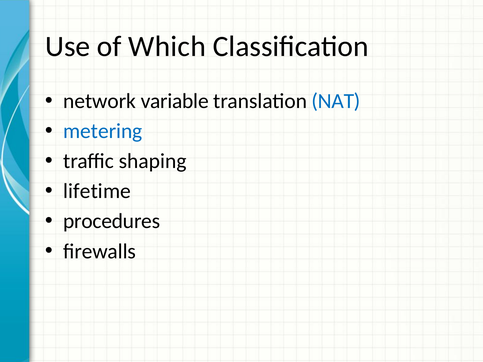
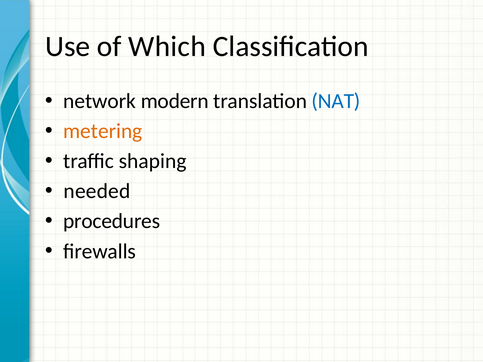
variable: variable -> modern (175, 101)
metering colour: blue -> orange (103, 131)
lifetime: lifetime -> needed (97, 191)
